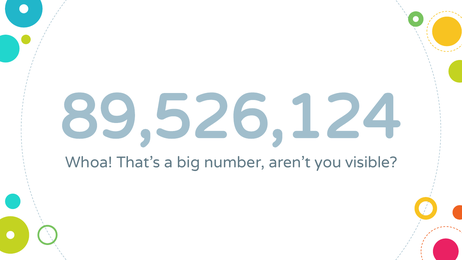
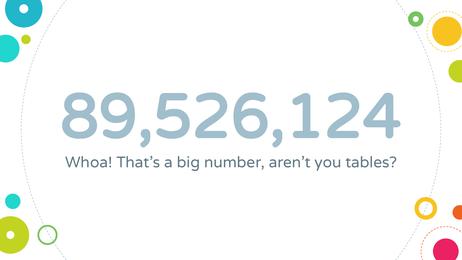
visible: visible -> tables (371, 162)
